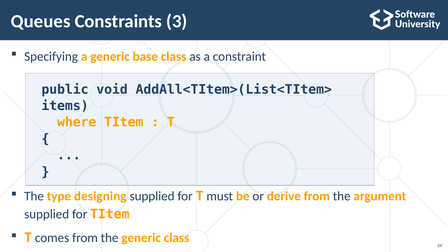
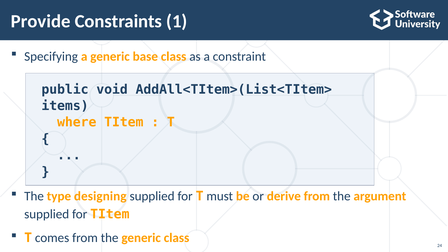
Queues: Queues -> Provide (41, 21)
3: 3 -> 1 (177, 21)
